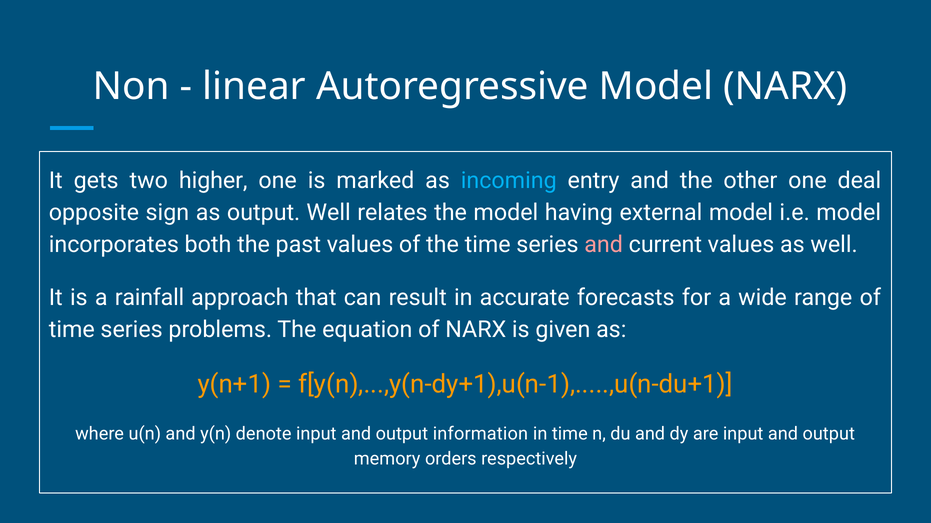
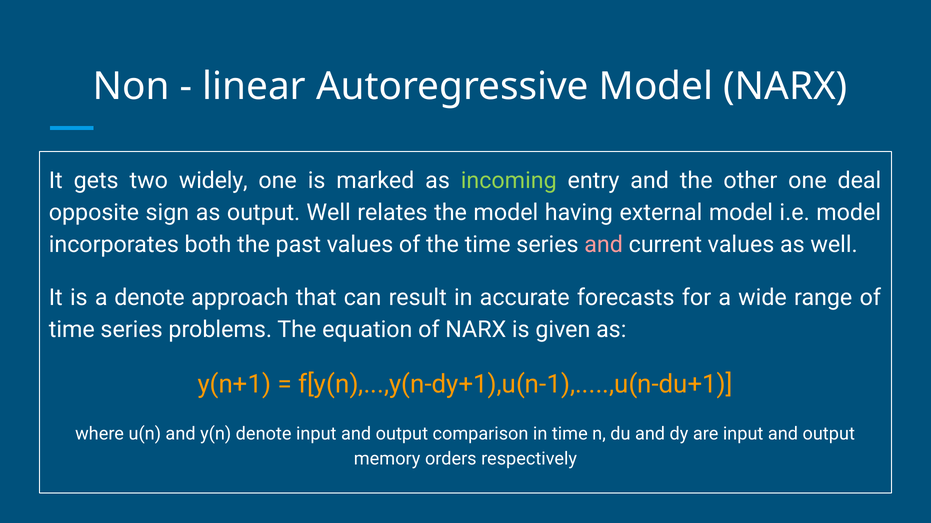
higher: higher -> widely (213, 181)
incoming colour: light blue -> light green (509, 181)
a rainfall: rainfall -> denote (149, 298)
information: information -> comparison (481, 435)
